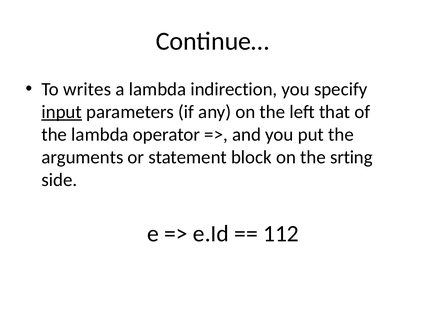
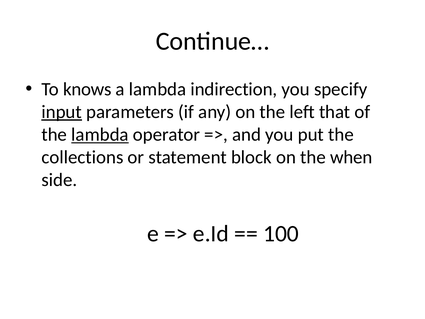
writes: writes -> knows (87, 89)
lambda underline: none -> present (100, 135)
arguments: arguments -> collections (82, 157)
srting: srting -> when (351, 157)
112: 112 -> 100 (281, 234)
